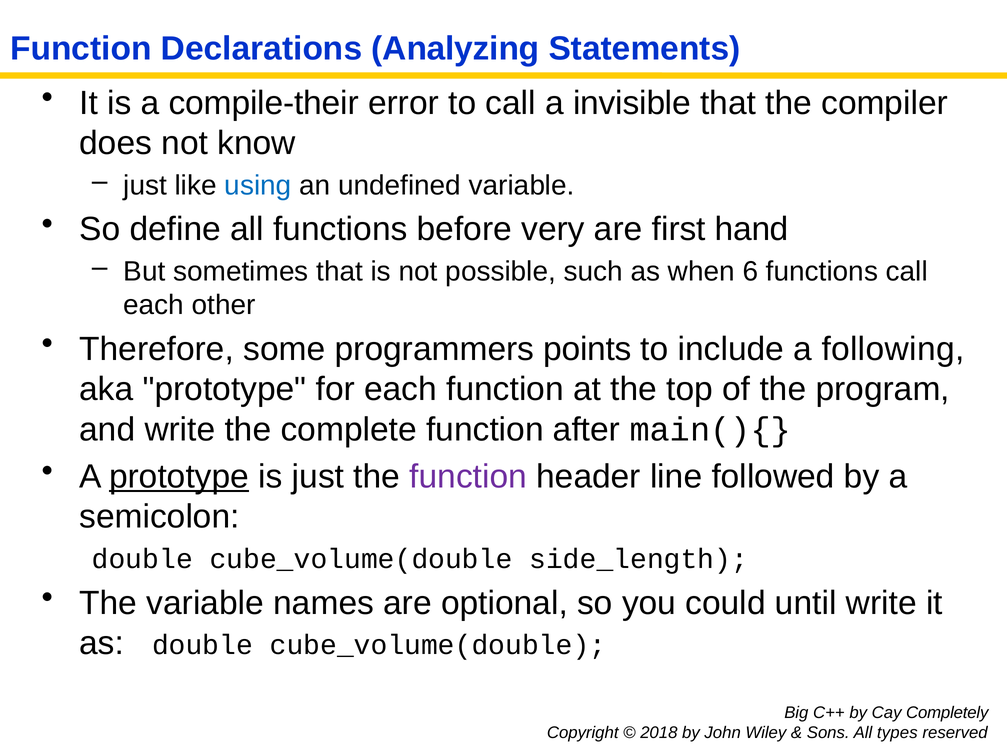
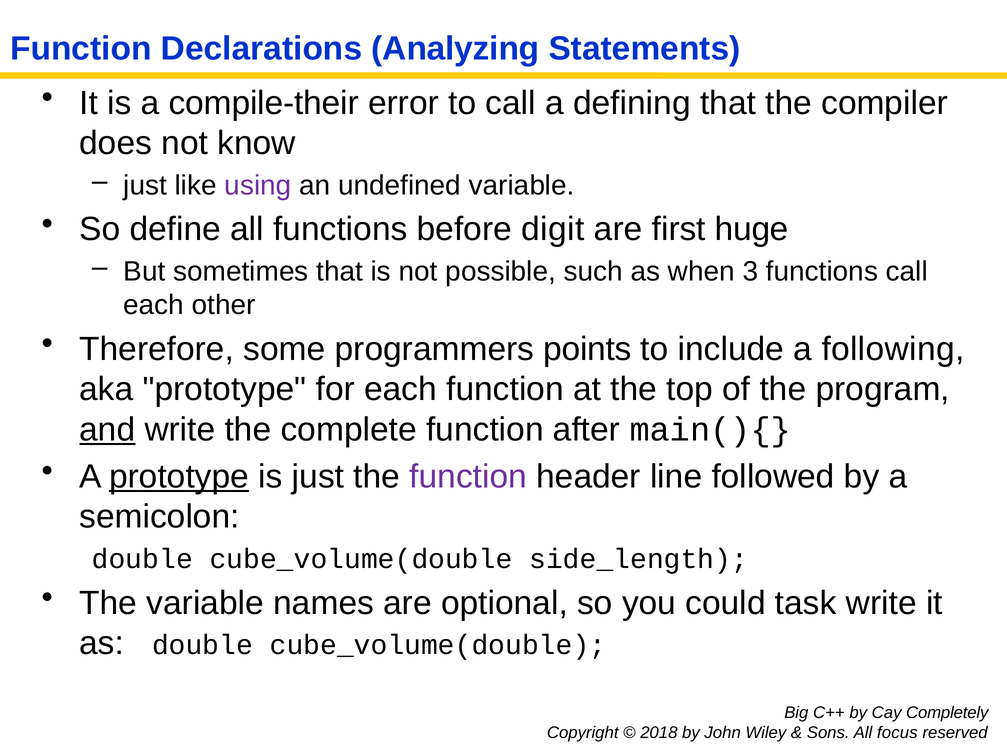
invisible: invisible -> defining (632, 103)
using colour: blue -> purple (258, 185)
very: very -> digit (553, 229)
hand: hand -> huge (752, 229)
6: 6 -> 3 (750, 272)
and underline: none -> present (107, 430)
until: until -> task (806, 603)
types: types -> focus (897, 733)
